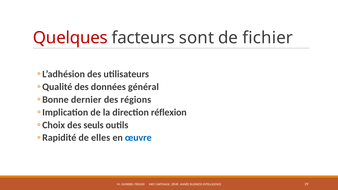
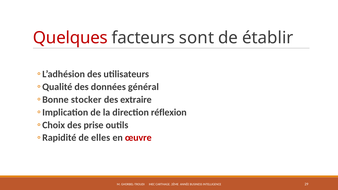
fichier: fichier -> établir (268, 38)
dernier: dernier -> stocker (86, 100)
régions: régions -> extraire (136, 100)
seuls: seuls -> prise (94, 125)
œuvre colour: blue -> red (138, 138)
